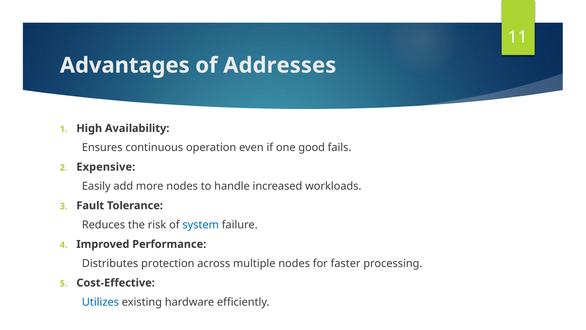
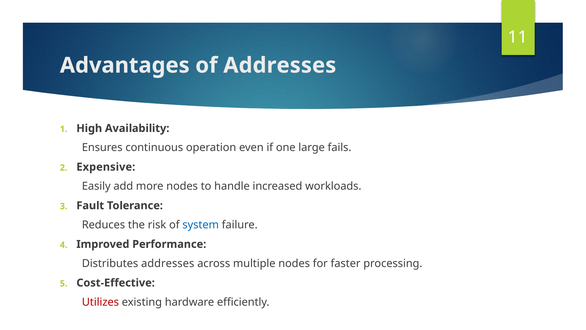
good: good -> large (312, 147)
Distributes protection: protection -> addresses (168, 263)
Utilizes colour: blue -> red (100, 302)
